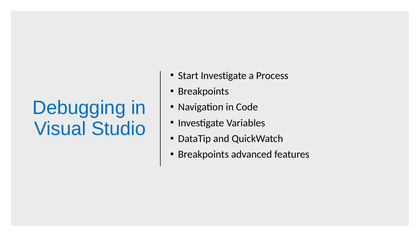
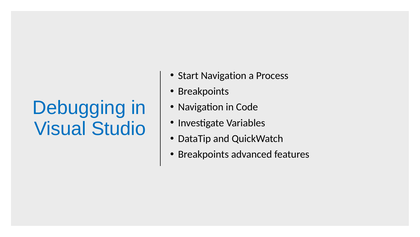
Start Investigate: Investigate -> Navigation (224, 75)
